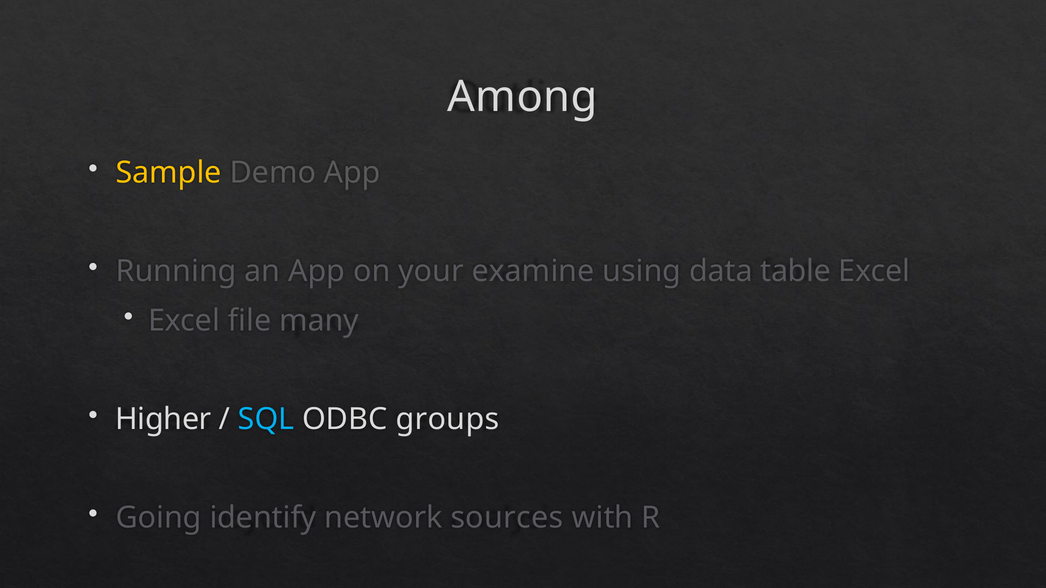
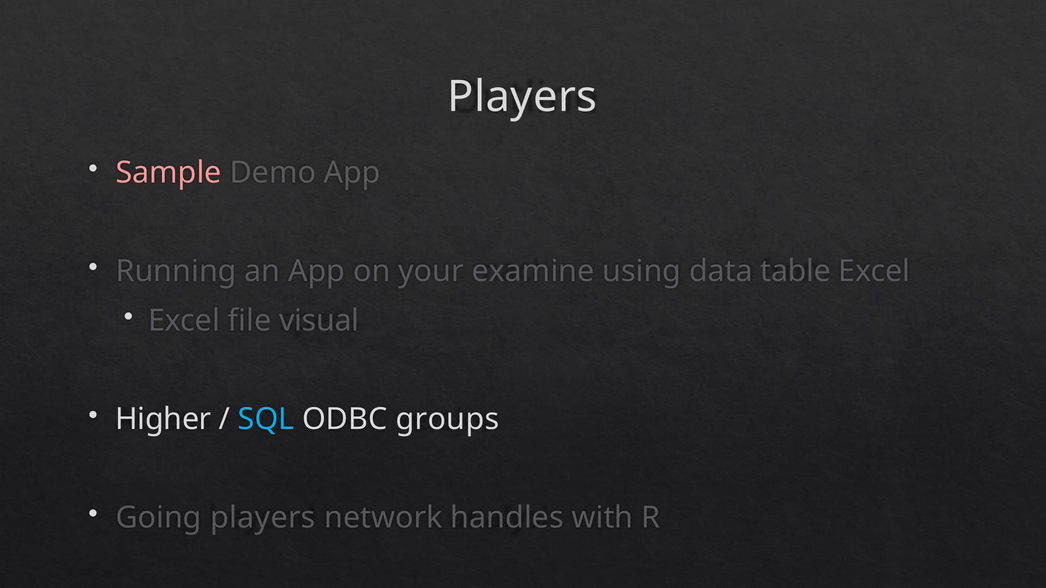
Among: Among -> Players (522, 97)
Sample colour: yellow -> pink (169, 173)
many: many -> visual (319, 321)
Going identify: identify -> players (263, 518)
sources: sources -> handles (507, 518)
